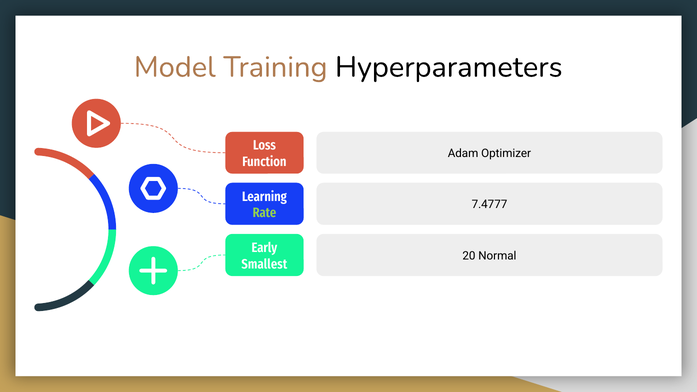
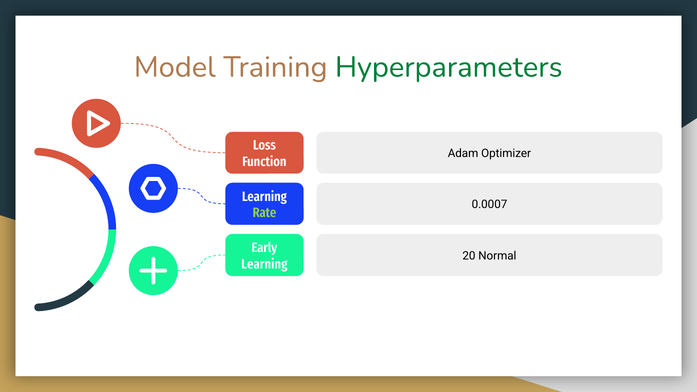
Hyperparameters colour: black -> green (449, 67)
7.4777: 7.4777 -> 0.0007 (489, 205)
Smallest: Smallest -> Learning (264, 264)
